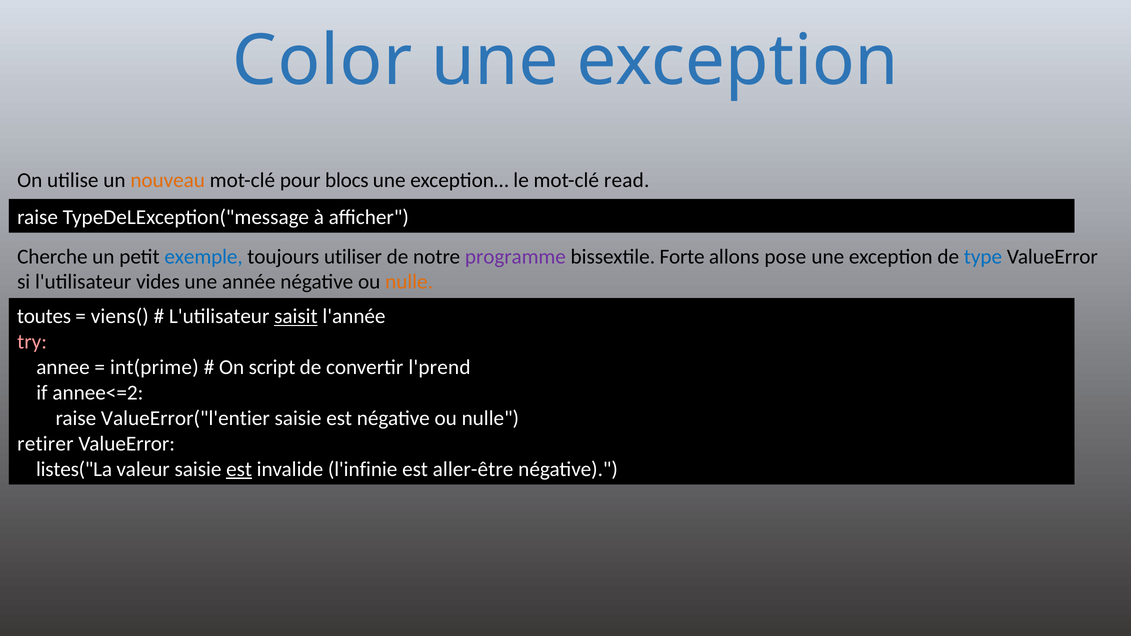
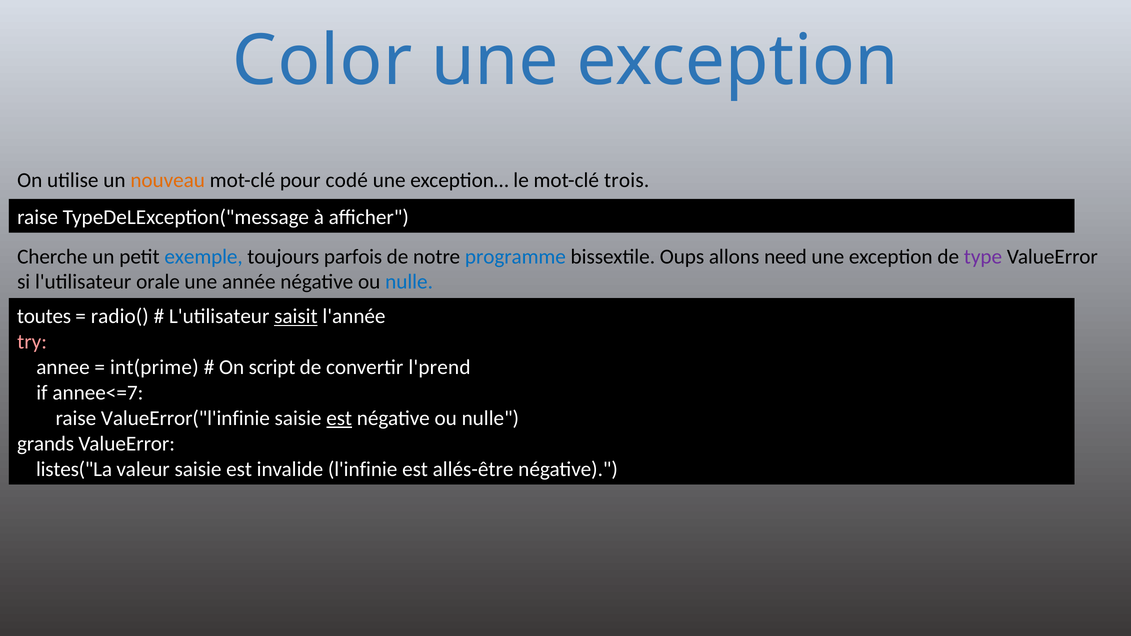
blocs: blocs -> codé (347, 180)
read: read -> trois (627, 180)
utiliser: utiliser -> parfois (353, 257)
programme colour: purple -> blue (515, 257)
Forte: Forte -> Oups (682, 257)
pose: pose -> need (785, 257)
type colour: blue -> purple (983, 257)
vides: vides -> orale (158, 282)
nulle colour: orange -> blue (409, 282)
viens(: viens( -> radio( (120, 317)
annee<=2: annee<=2 -> annee<=7 (98, 393)
ValueError("l'entier: ValueError("l'entier -> ValueError("l'infinie (185, 418)
est underline: none -> present (339, 418)
retirer: retirer -> grands (46, 444)
est underline: present -> none (239, 469)
aller-être: aller-être -> allés-être (473, 469)
